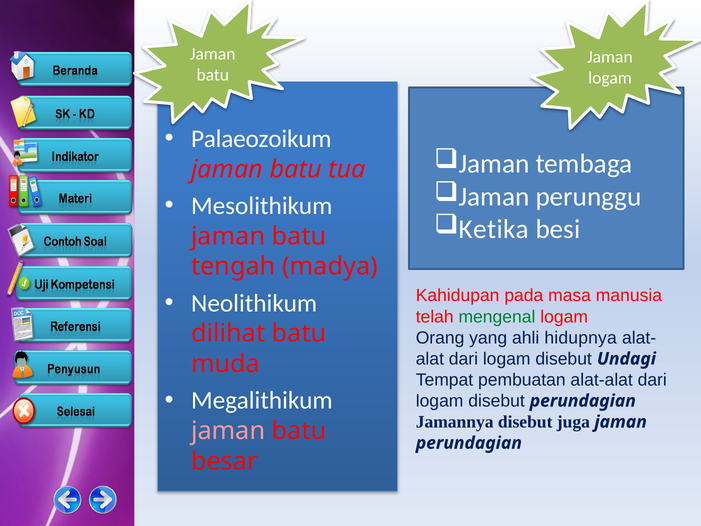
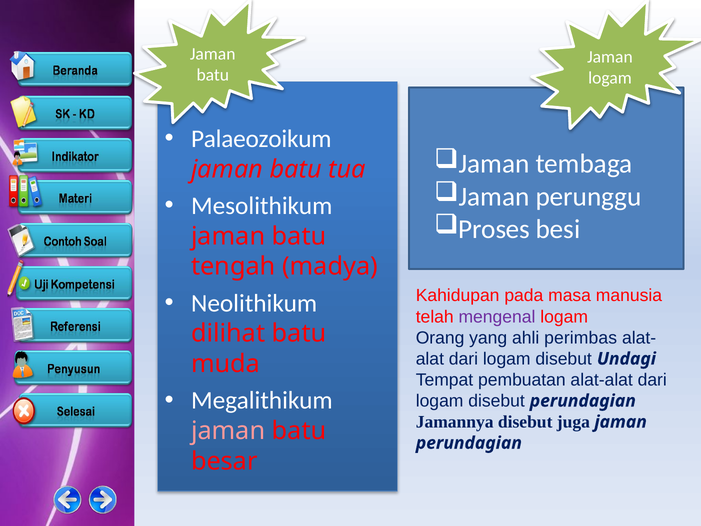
Ketika: Ketika -> Proses (494, 229)
mengenal colour: green -> purple (497, 317)
hidupnya: hidupnya -> perimbas (581, 338)
